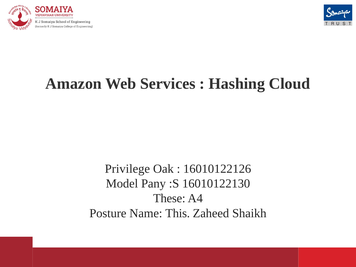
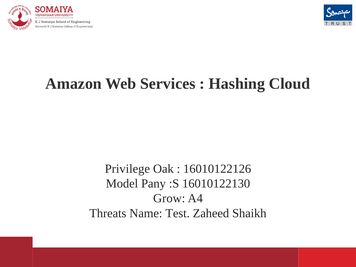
These: These -> Grow (169, 198)
Posture: Posture -> Threats (108, 213)
This: This -> Test (178, 213)
